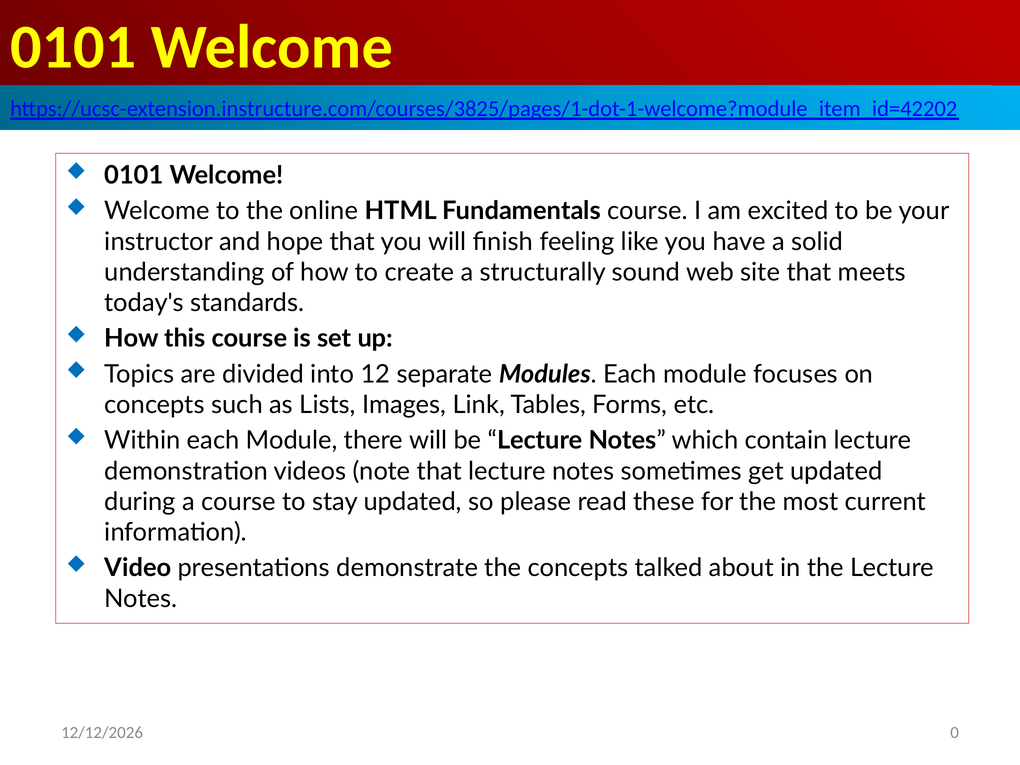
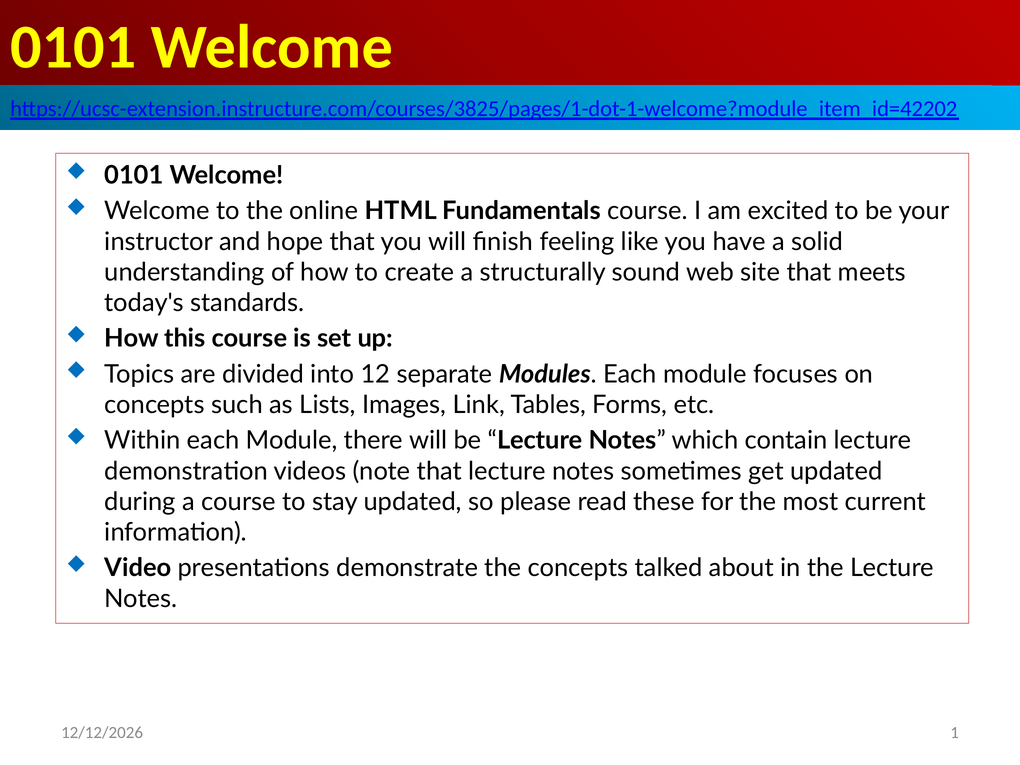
0: 0 -> 1 (955, 733)
